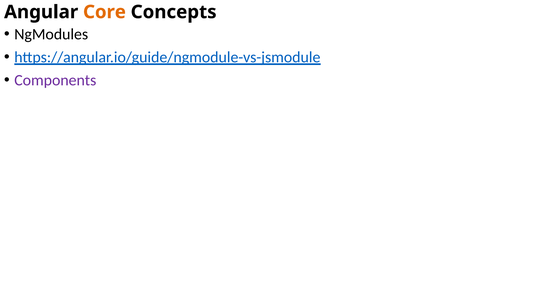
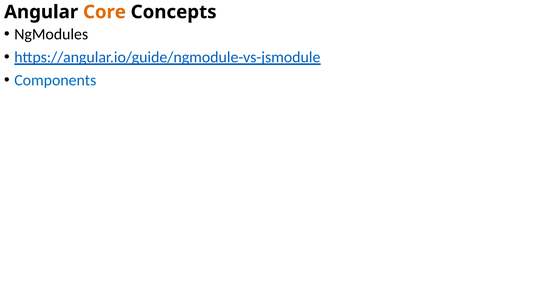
Components colour: purple -> blue (55, 80)
